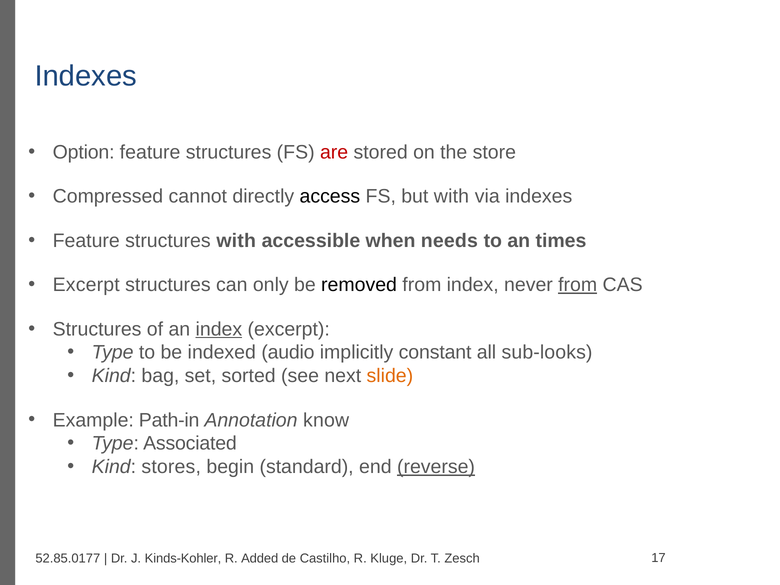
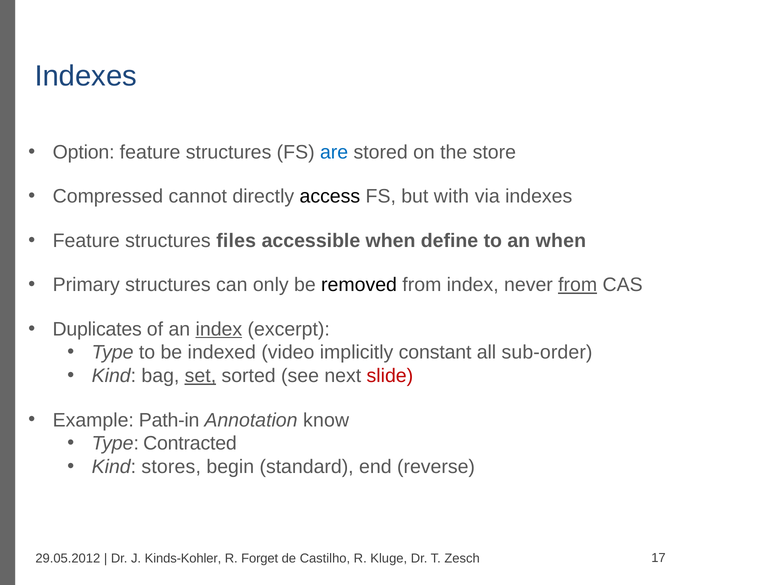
are colour: red -> blue (334, 152)
structures with: with -> files (236, 241)
needs: needs -> define (449, 241)
an times: times -> when (561, 241)
Excerpt: Excerpt -> Primary (86, 285)
Structures: Structures -> Duplicates (97, 329)
audio: audio -> video (288, 353)
sub-looks: sub-looks -> sub-order (547, 353)
set underline: none -> present (200, 376)
slide colour: orange -> red (390, 376)
Associated: Associated -> Contracted (190, 444)
reverse underline: present -> none (436, 467)
52.85.0177: 52.85.0177 -> 29.05.2012 (68, 559)
Added: Added -> Forget (260, 559)
